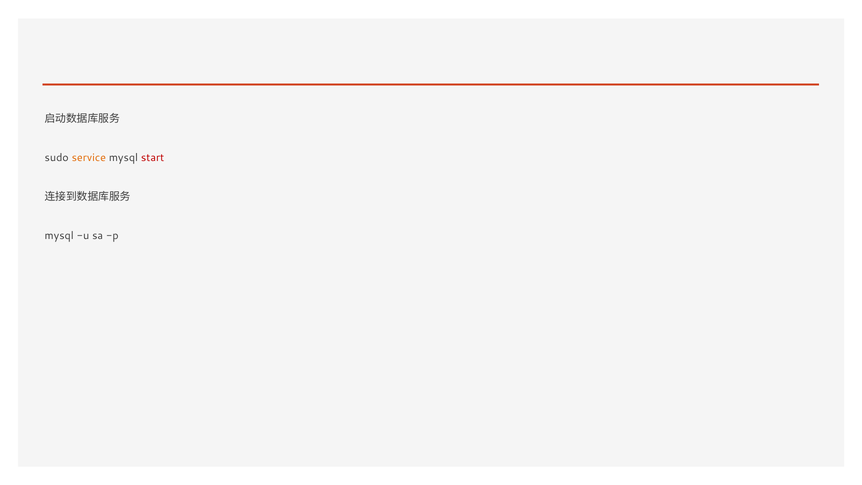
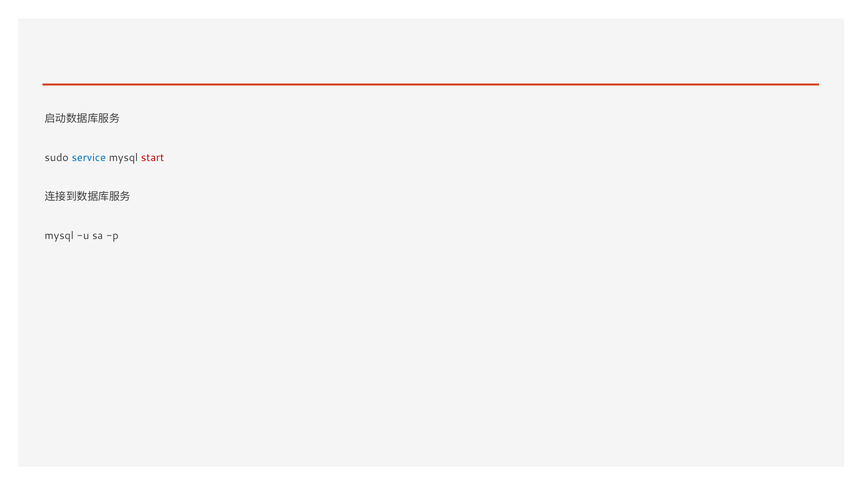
service colour: orange -> blue (89, 158)
